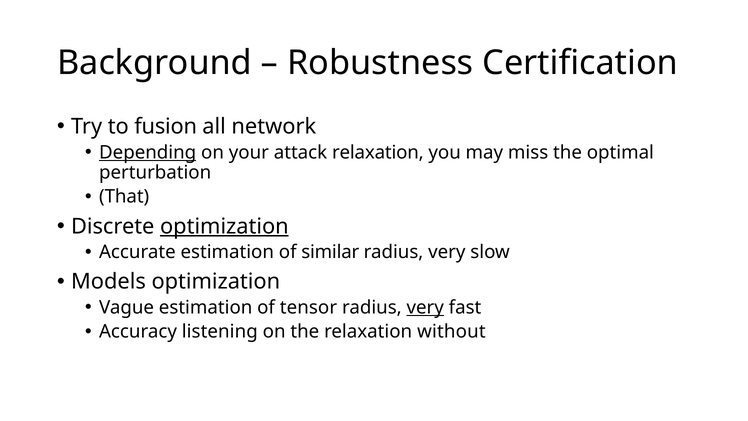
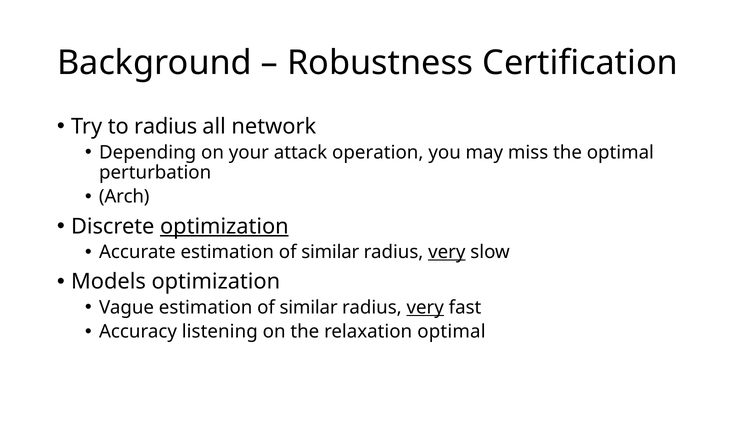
to fusion: fusion -> radius (166, 126)
Depending underline: present -> none (148, 152)
attack relaxation: relaxation -> operation (378, 152)
That: That -> Arch (124, 197)
very underline: none -> present (447, 252)
Vague estimation of tensor: tensor -> similar (309, 307)
relaxation without: without -> optimal (451, 331)
